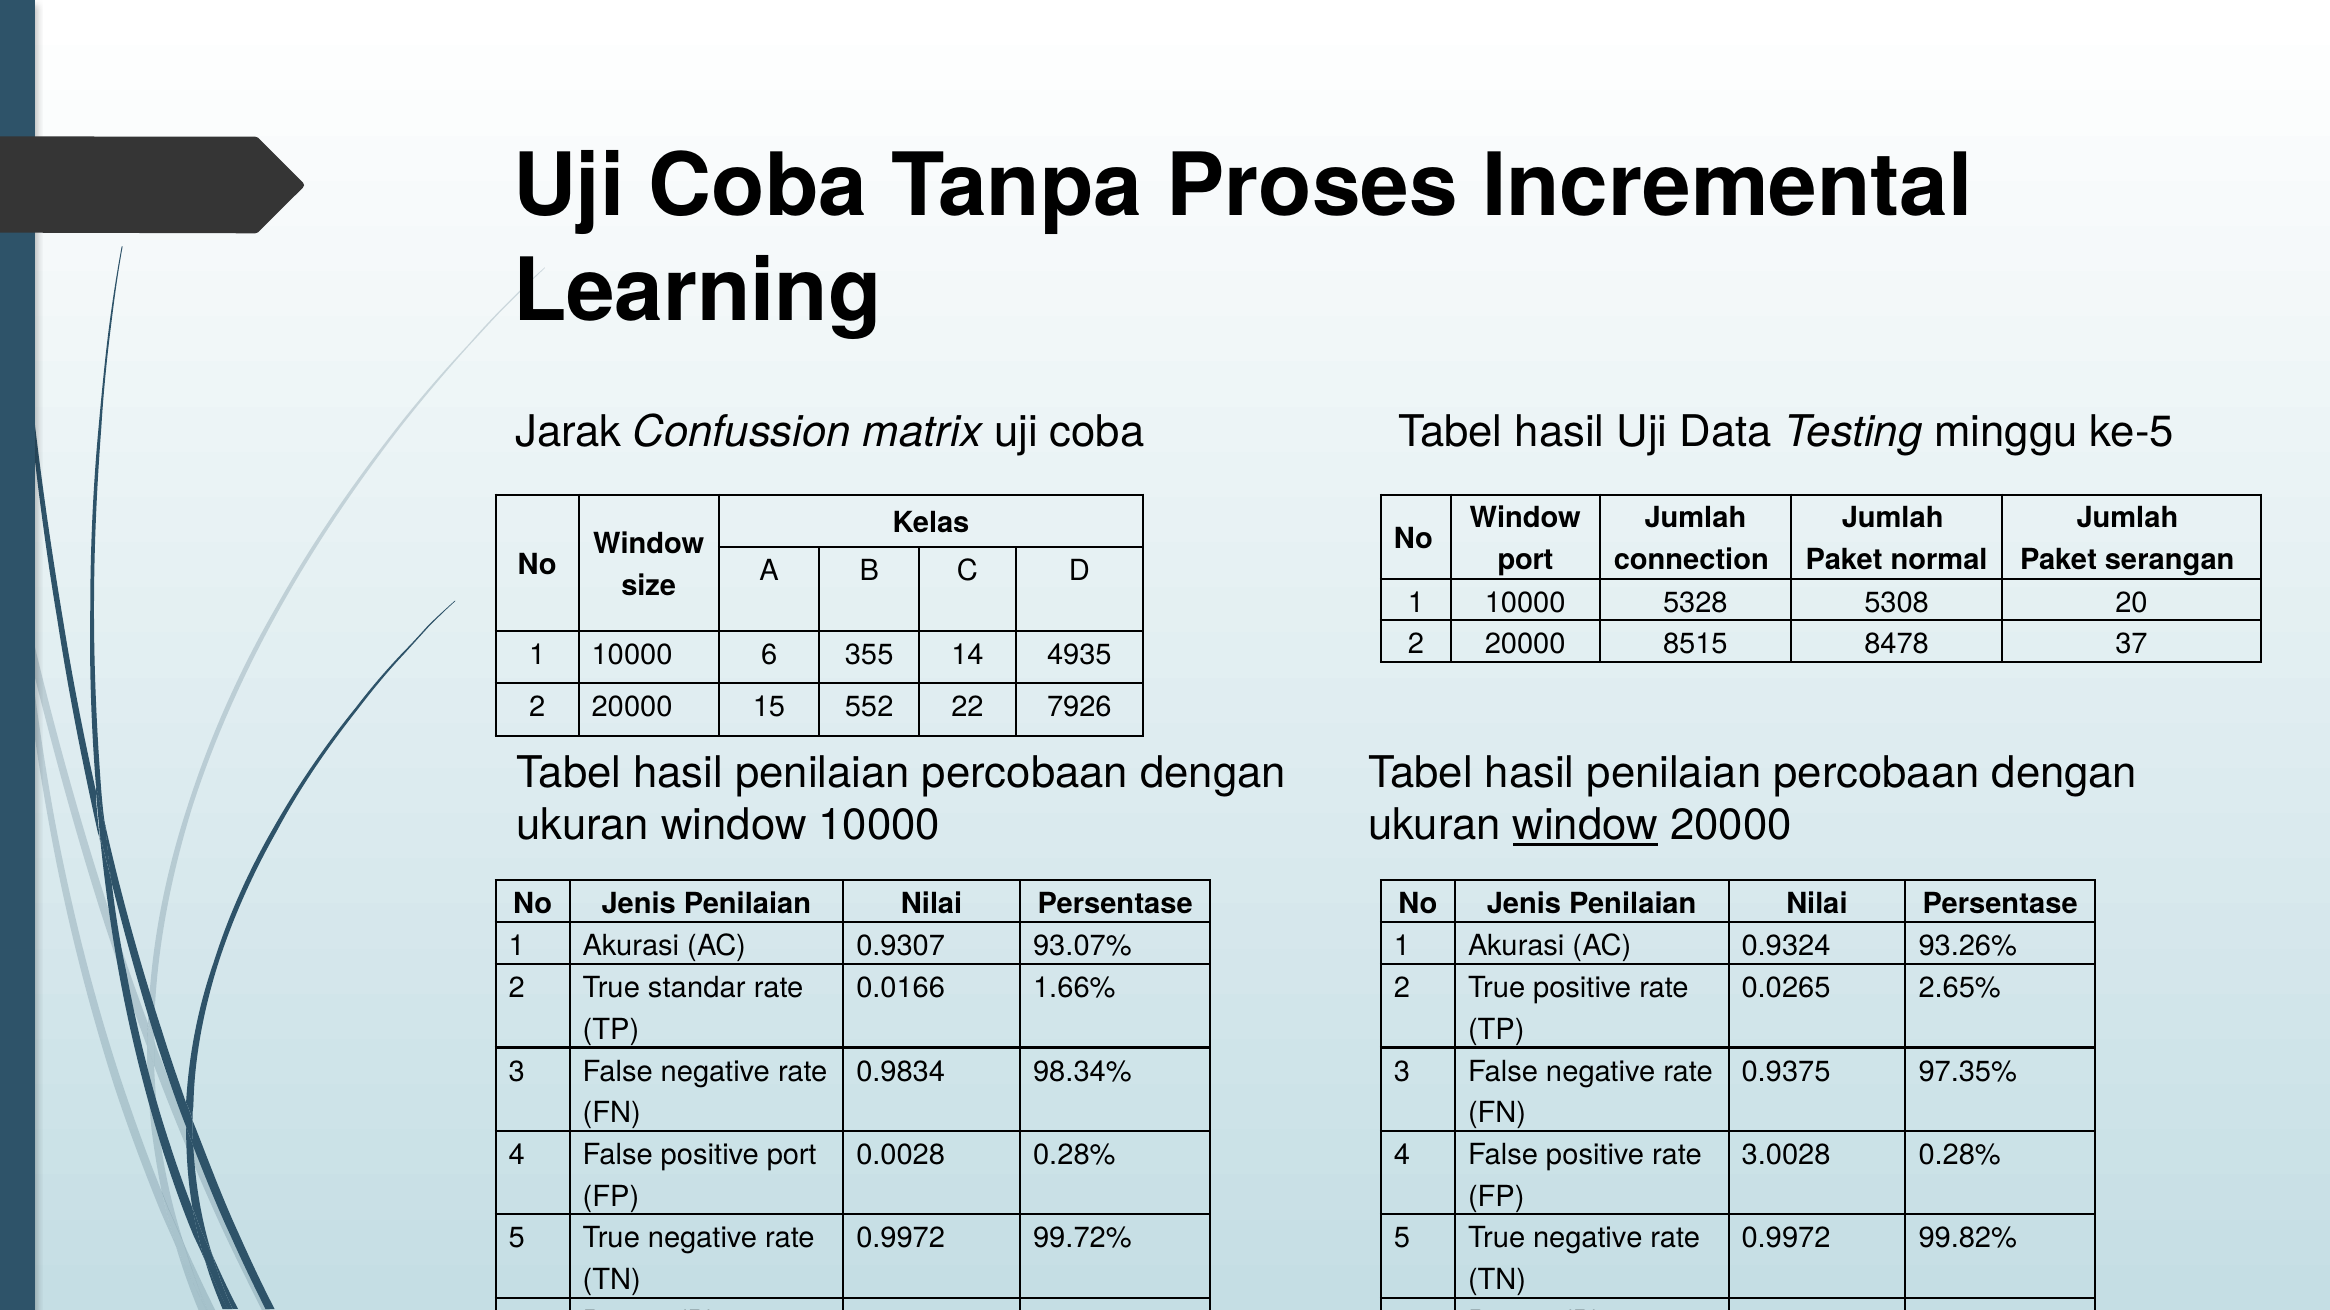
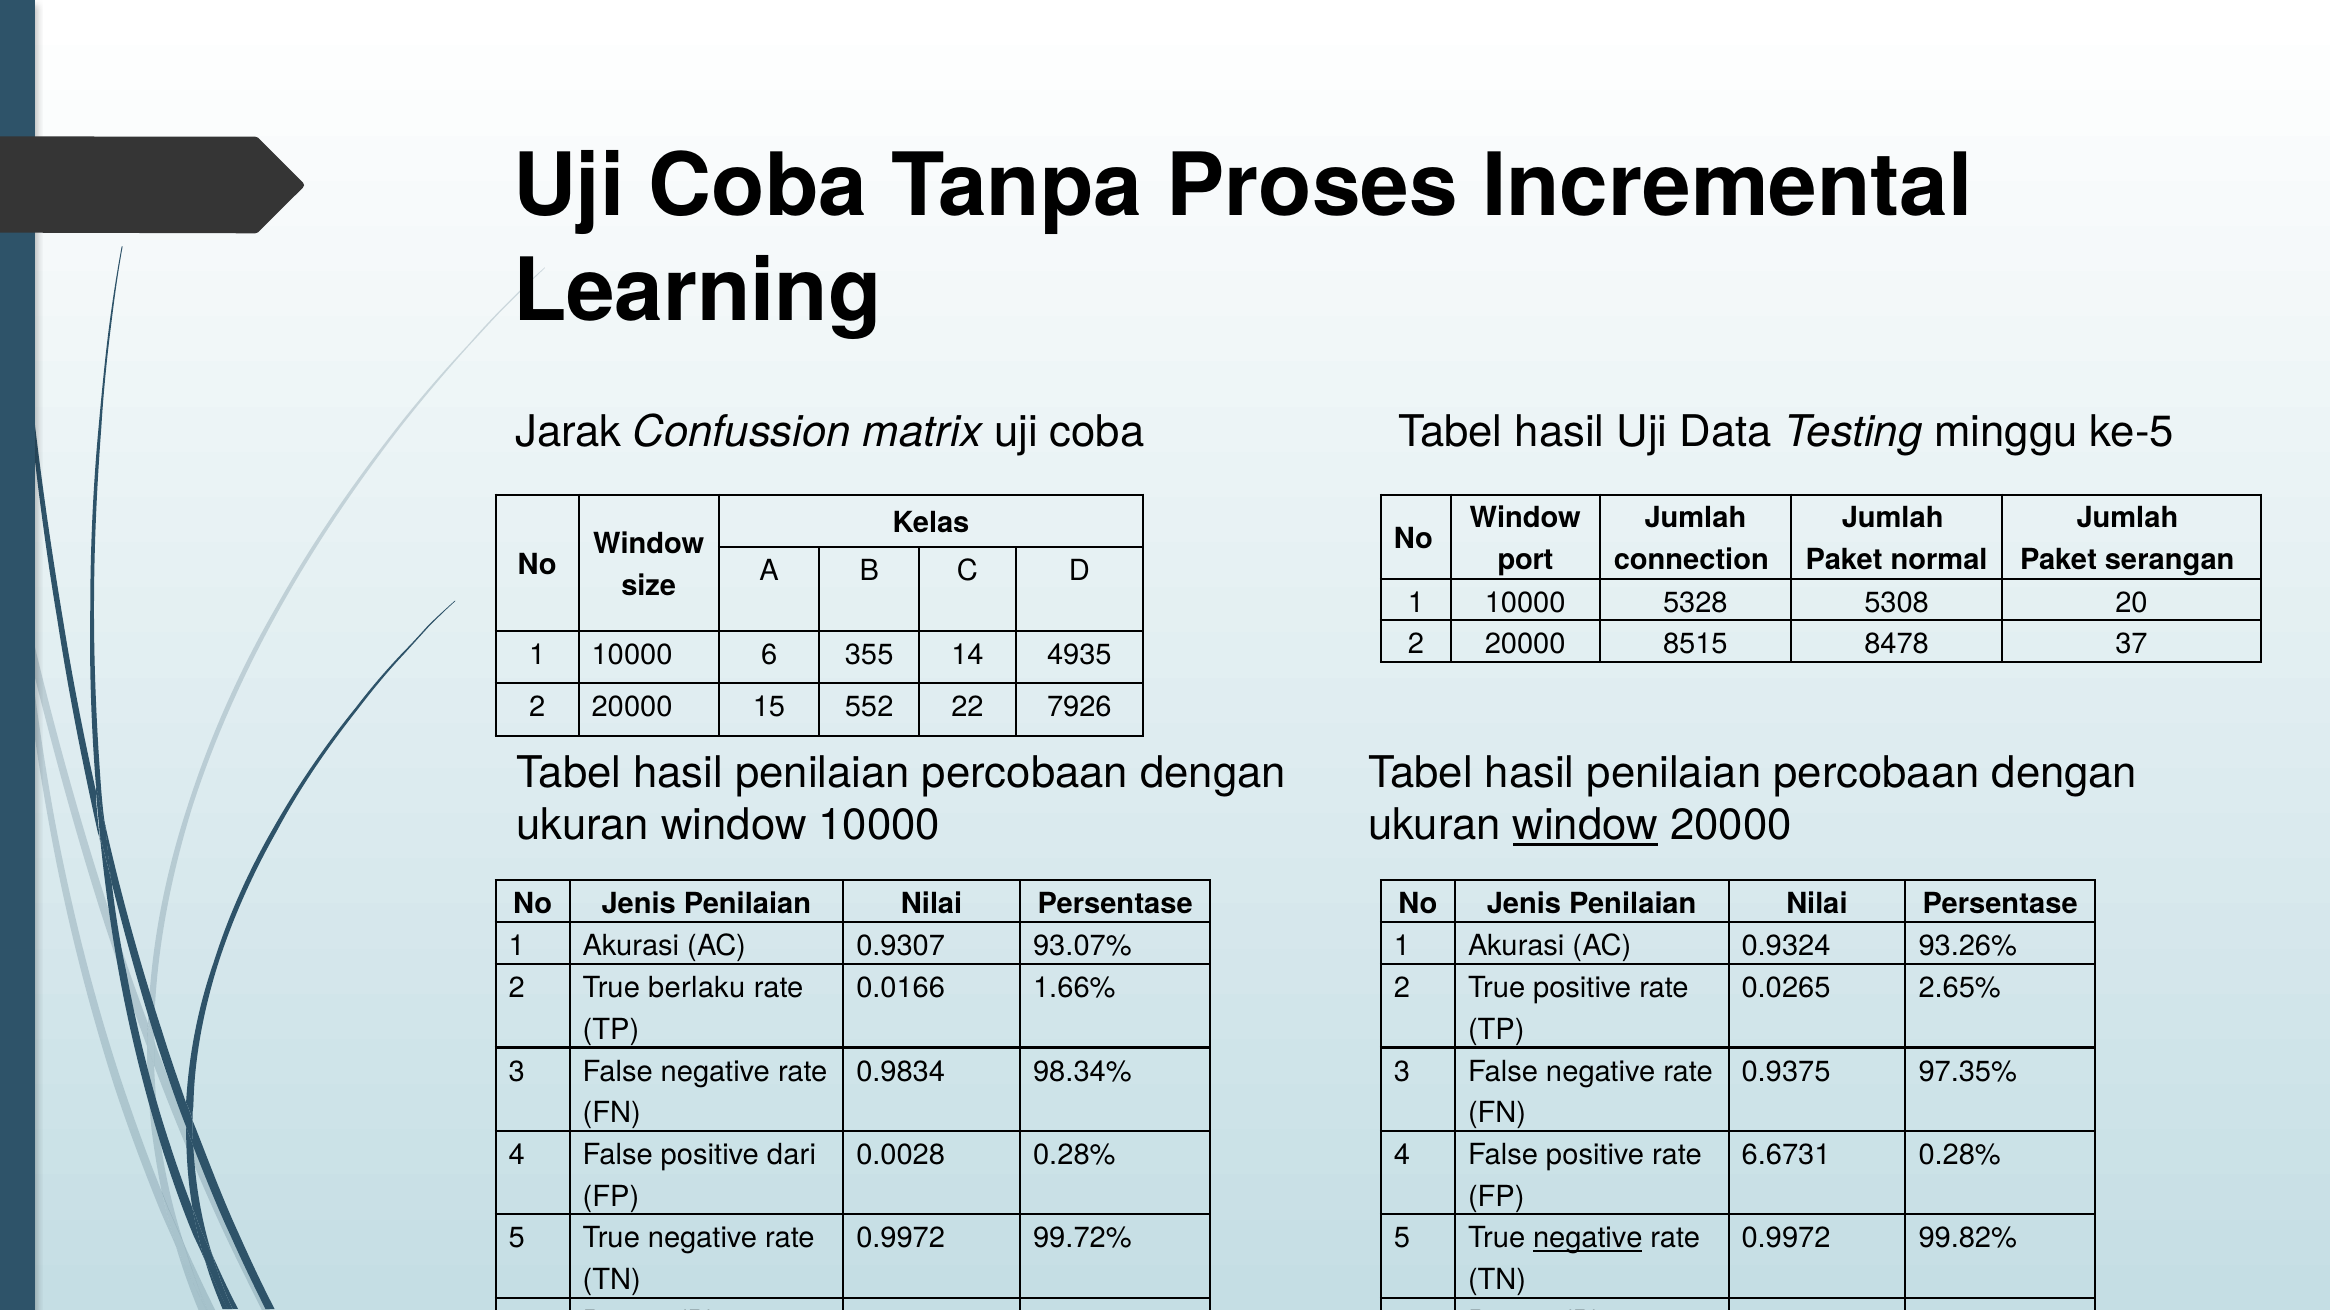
standar: standar -> berlaku (697, 988)
positive port: port -> dari (791, 1155)
3.0028: 3.0028 -> 6.6731 (1786, 1155)
negative underline: none -> present (1588, 1239)
